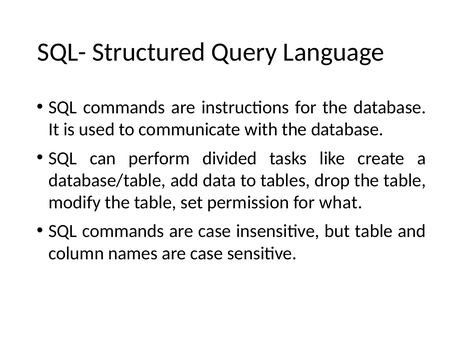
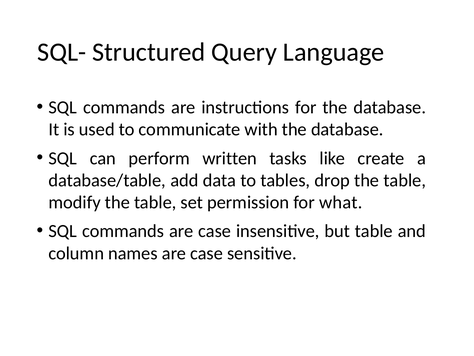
divided: divided -> written (230, 158)
